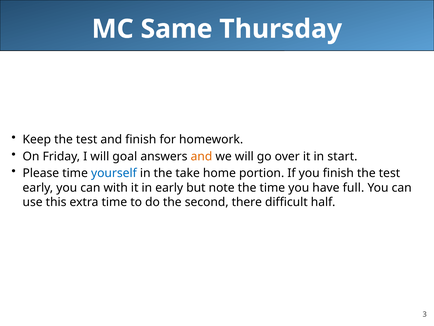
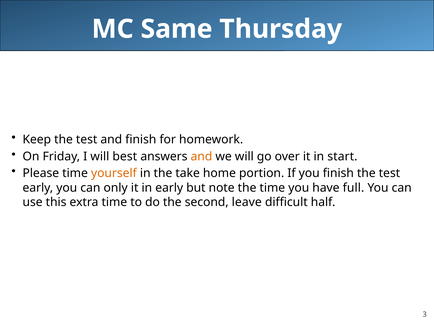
goal: goal -> best (125, 156)
yourself colour: blue -> orange (114, 173)
with: with -> only (116, 187)
there: there -> leave (247, 202)
